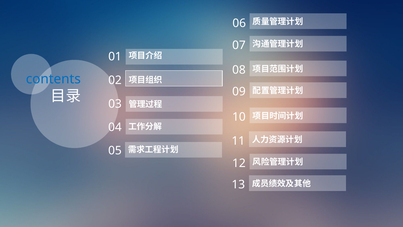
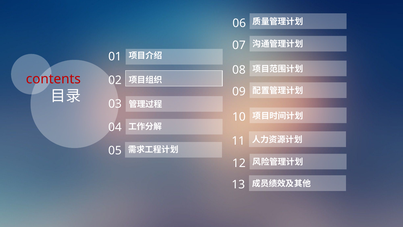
contents colour: blue -> red (53, 79)
